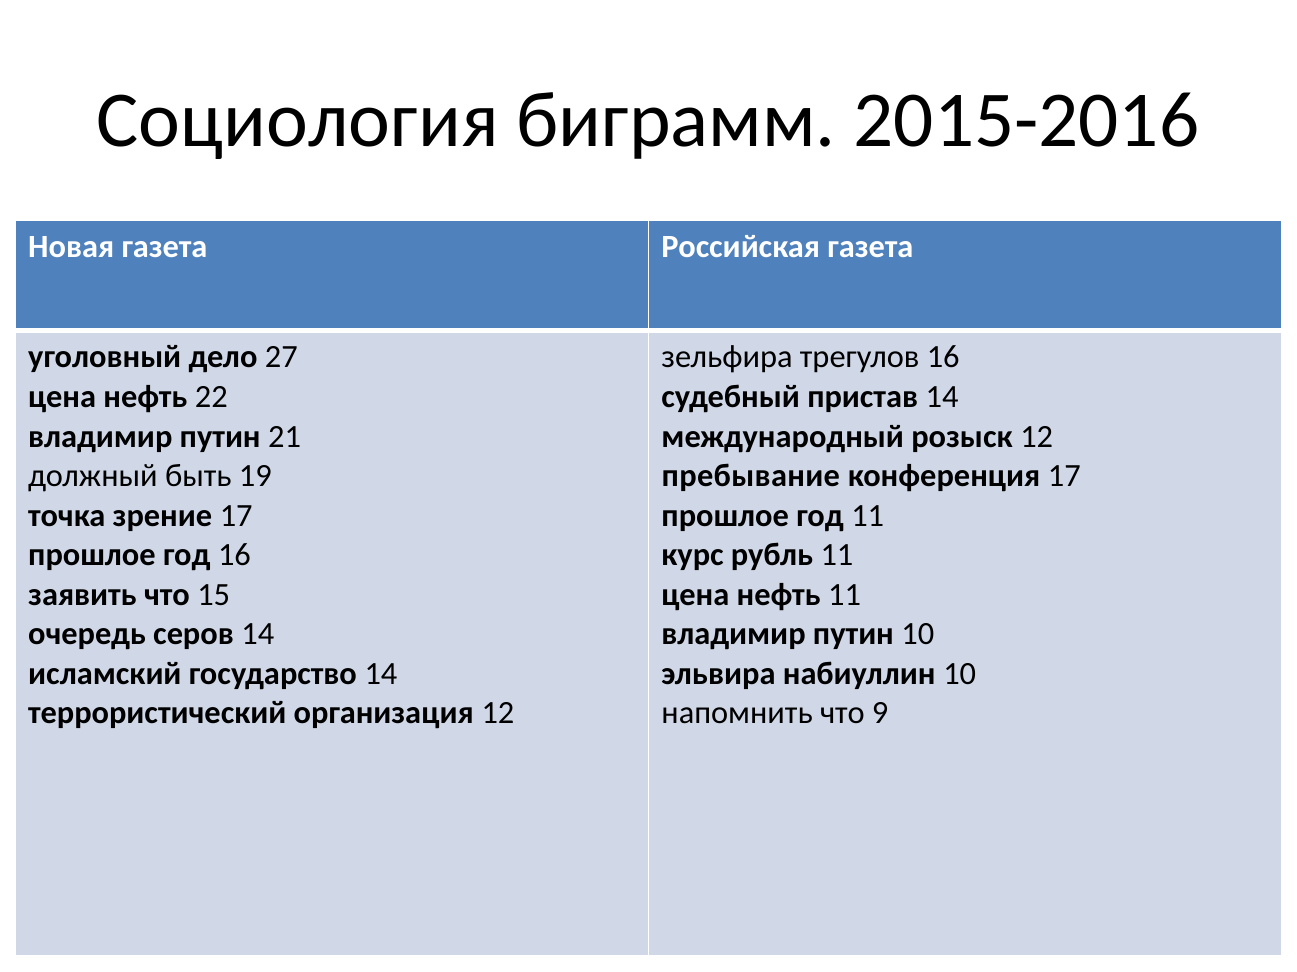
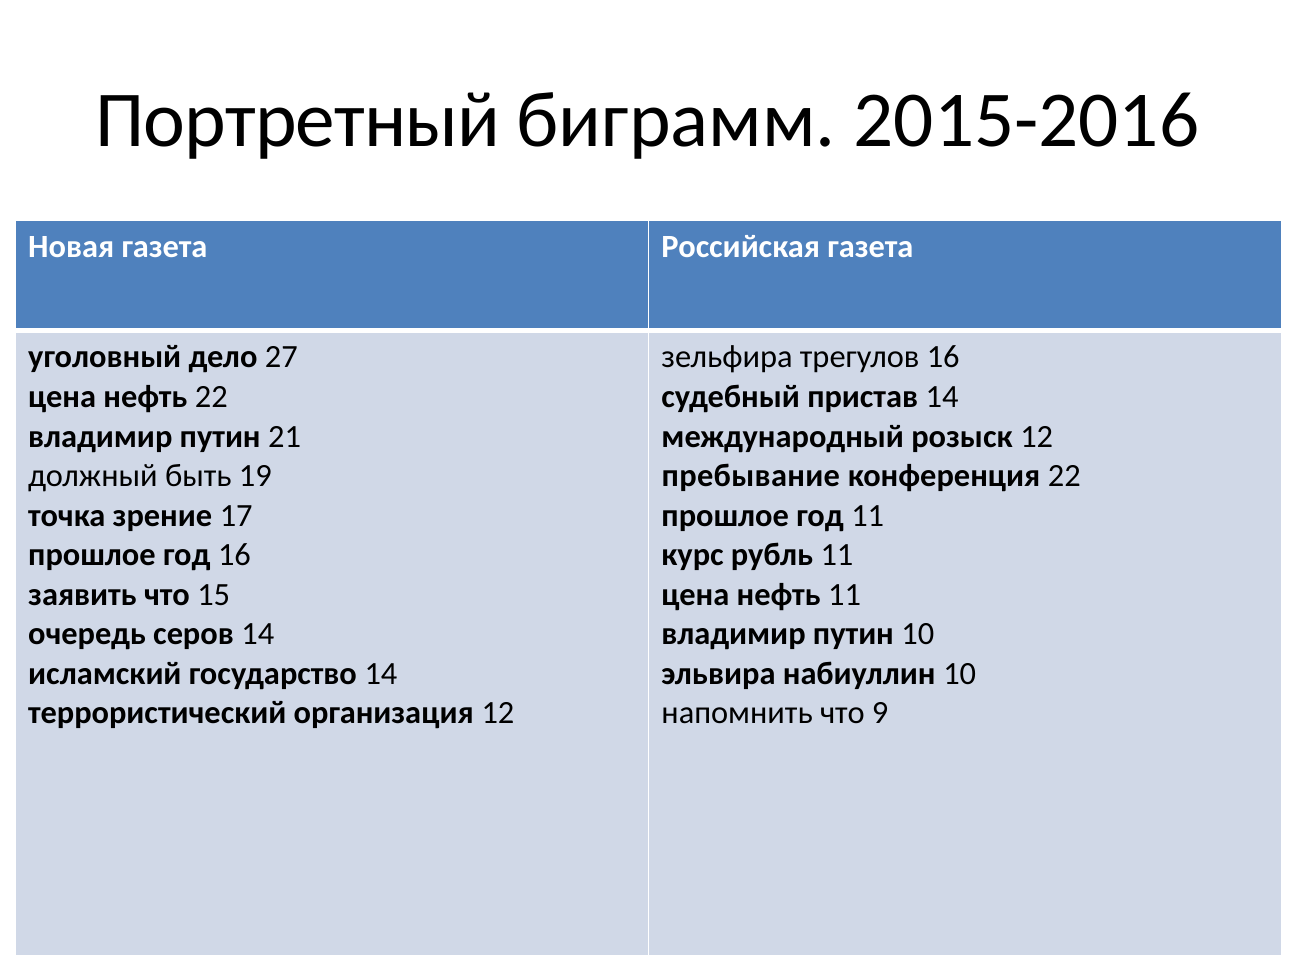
Социология: Социология -> Портретный (298, 121)
конференция 17: 17 -> 22 (1064, 476)
